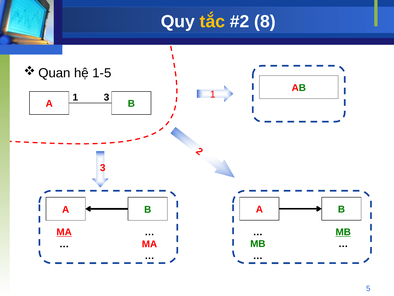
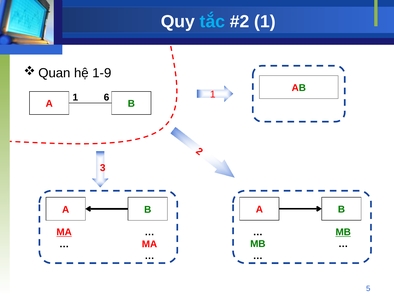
tắc colour: yellow -> light blue (212, 22)
8: 8 -> 1 (265, 22)
1-5: 1-5 -> 1-9 (102, 73)
1 3: 3 -> 6 (107, 97)
